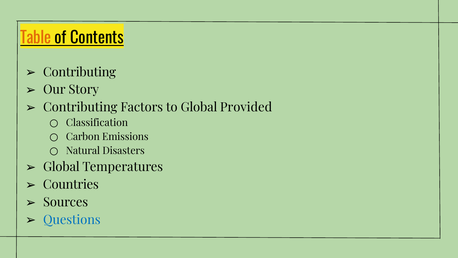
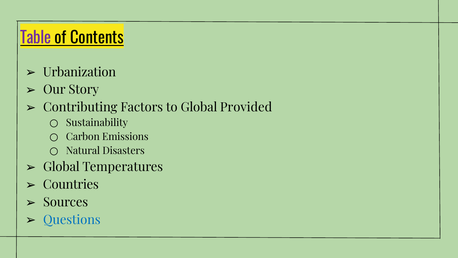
Table colour: orange -> purple (36, 38)
Contributing: Contributing -> Urbanization (79, 72)
Classification: Classification -> Sustainability (97, 123)
